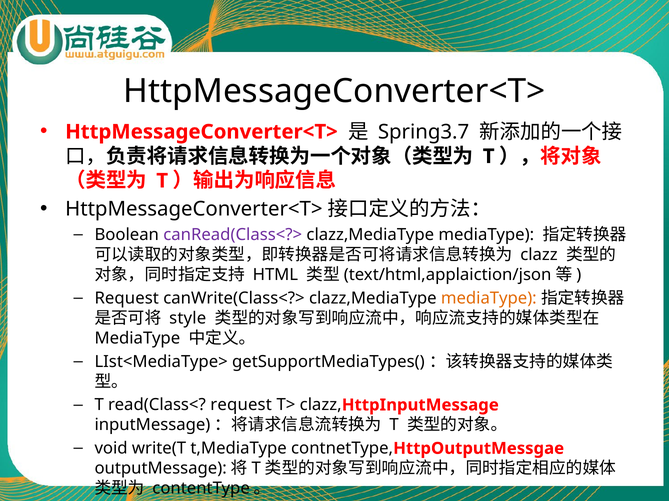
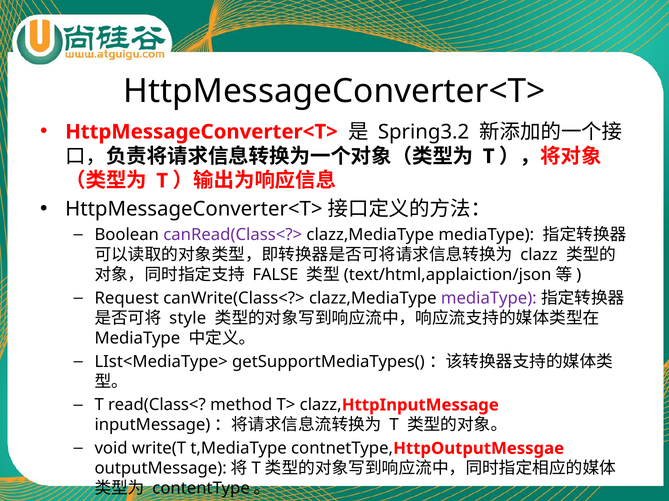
Spring3.7: Spring3.7 -> Spring3.2 (424, 132)
HTML: HTML -> FALSE (275, 275)
mediaType colour: orange -> purple (489, 299)
read(Class< request: request -> method (241, 406)
